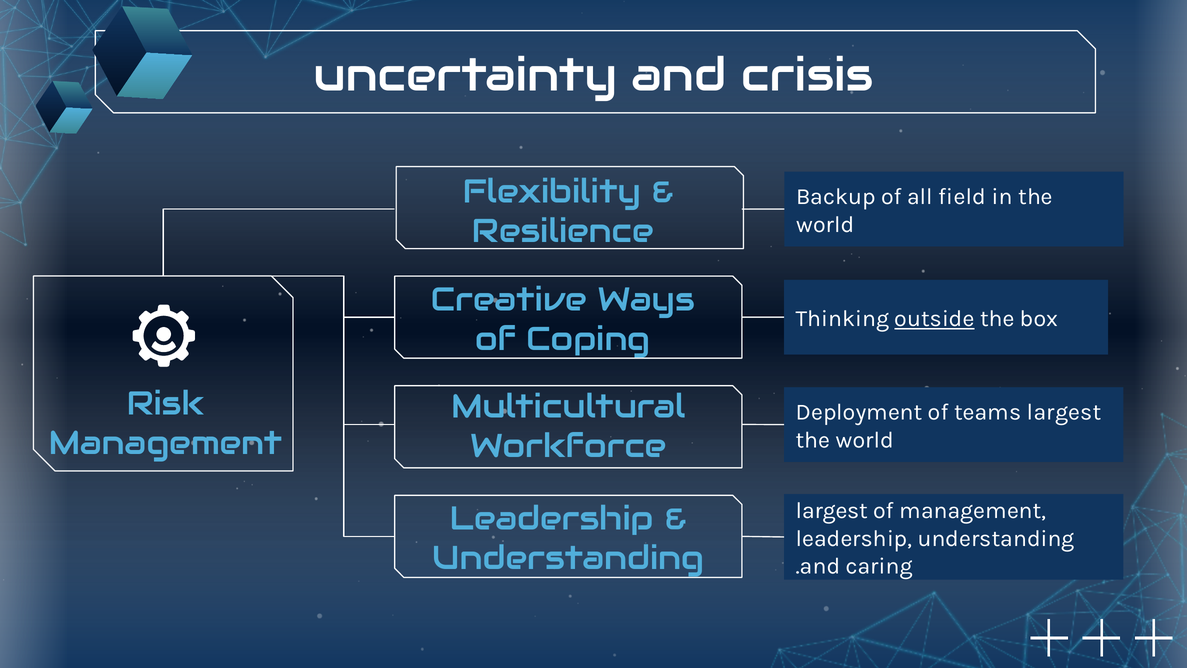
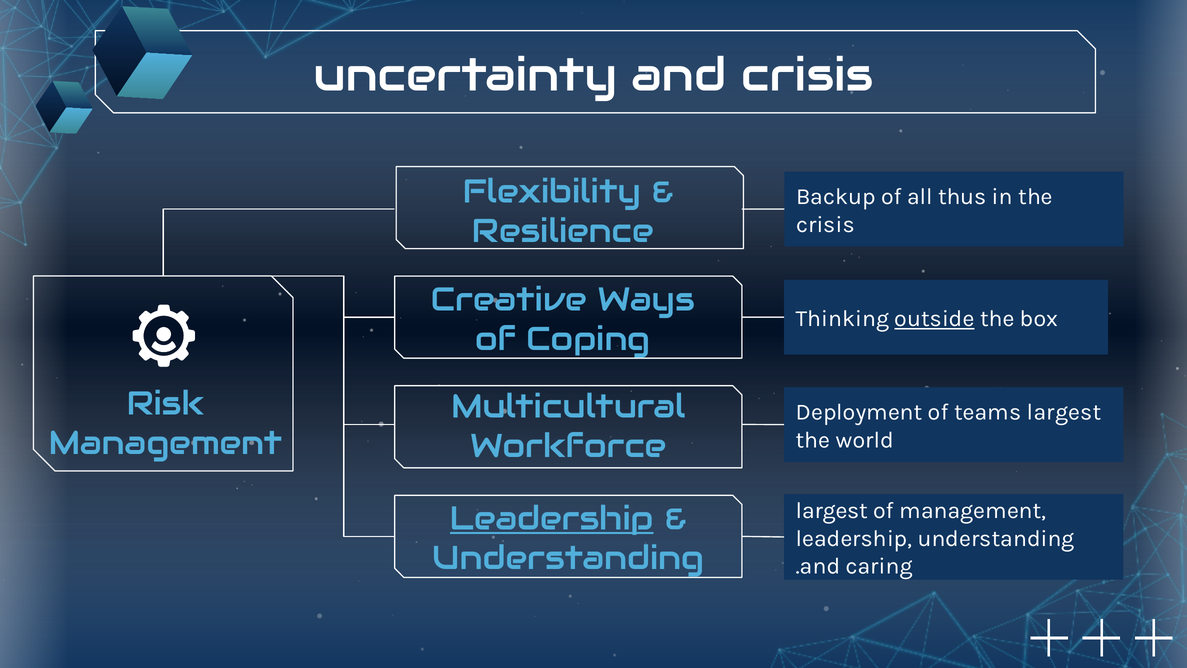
field: field -> thus (962, 197)
world: world -> crisis (825, 224)
Leadership underline: none -> present (552, 519)
